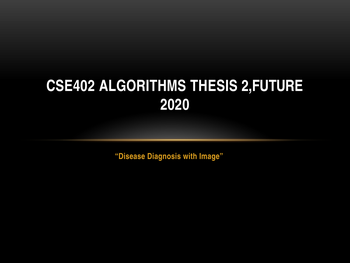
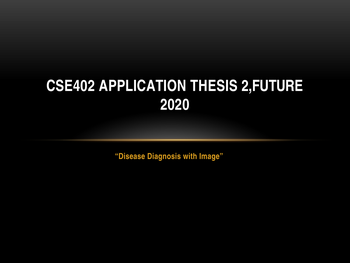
ALGORITHMS: ALGORITHMS -> APPLICATION (143, 86)
